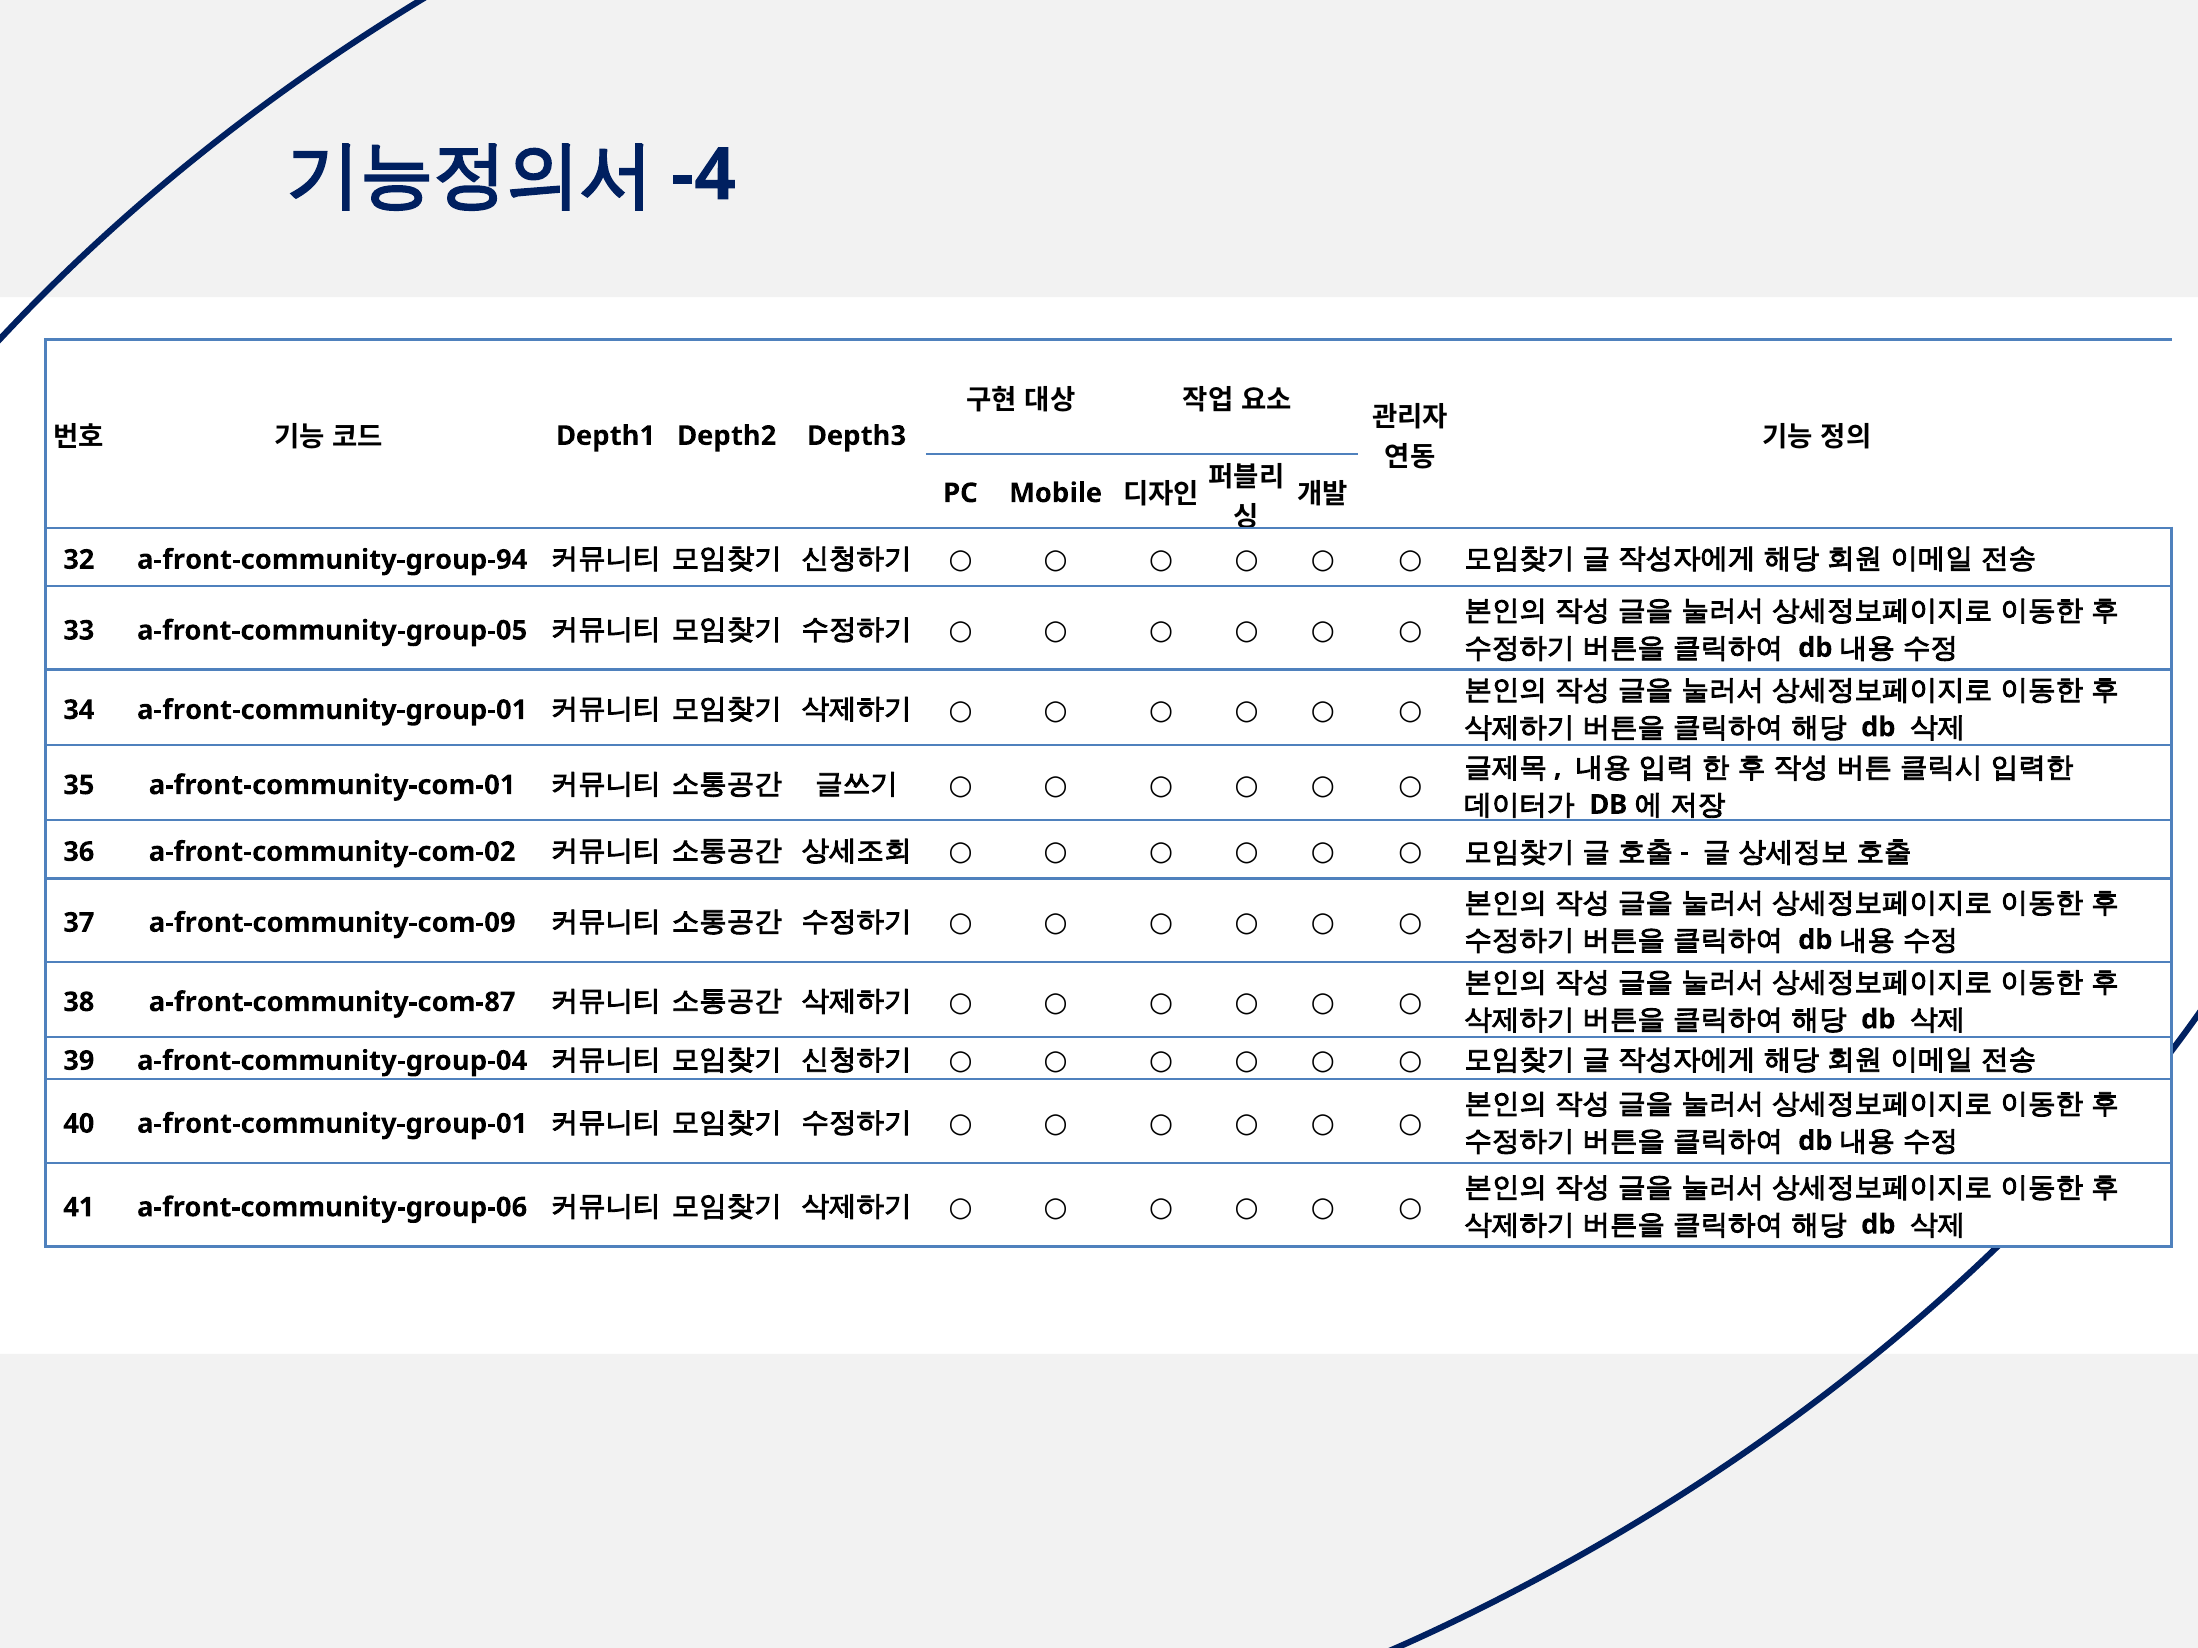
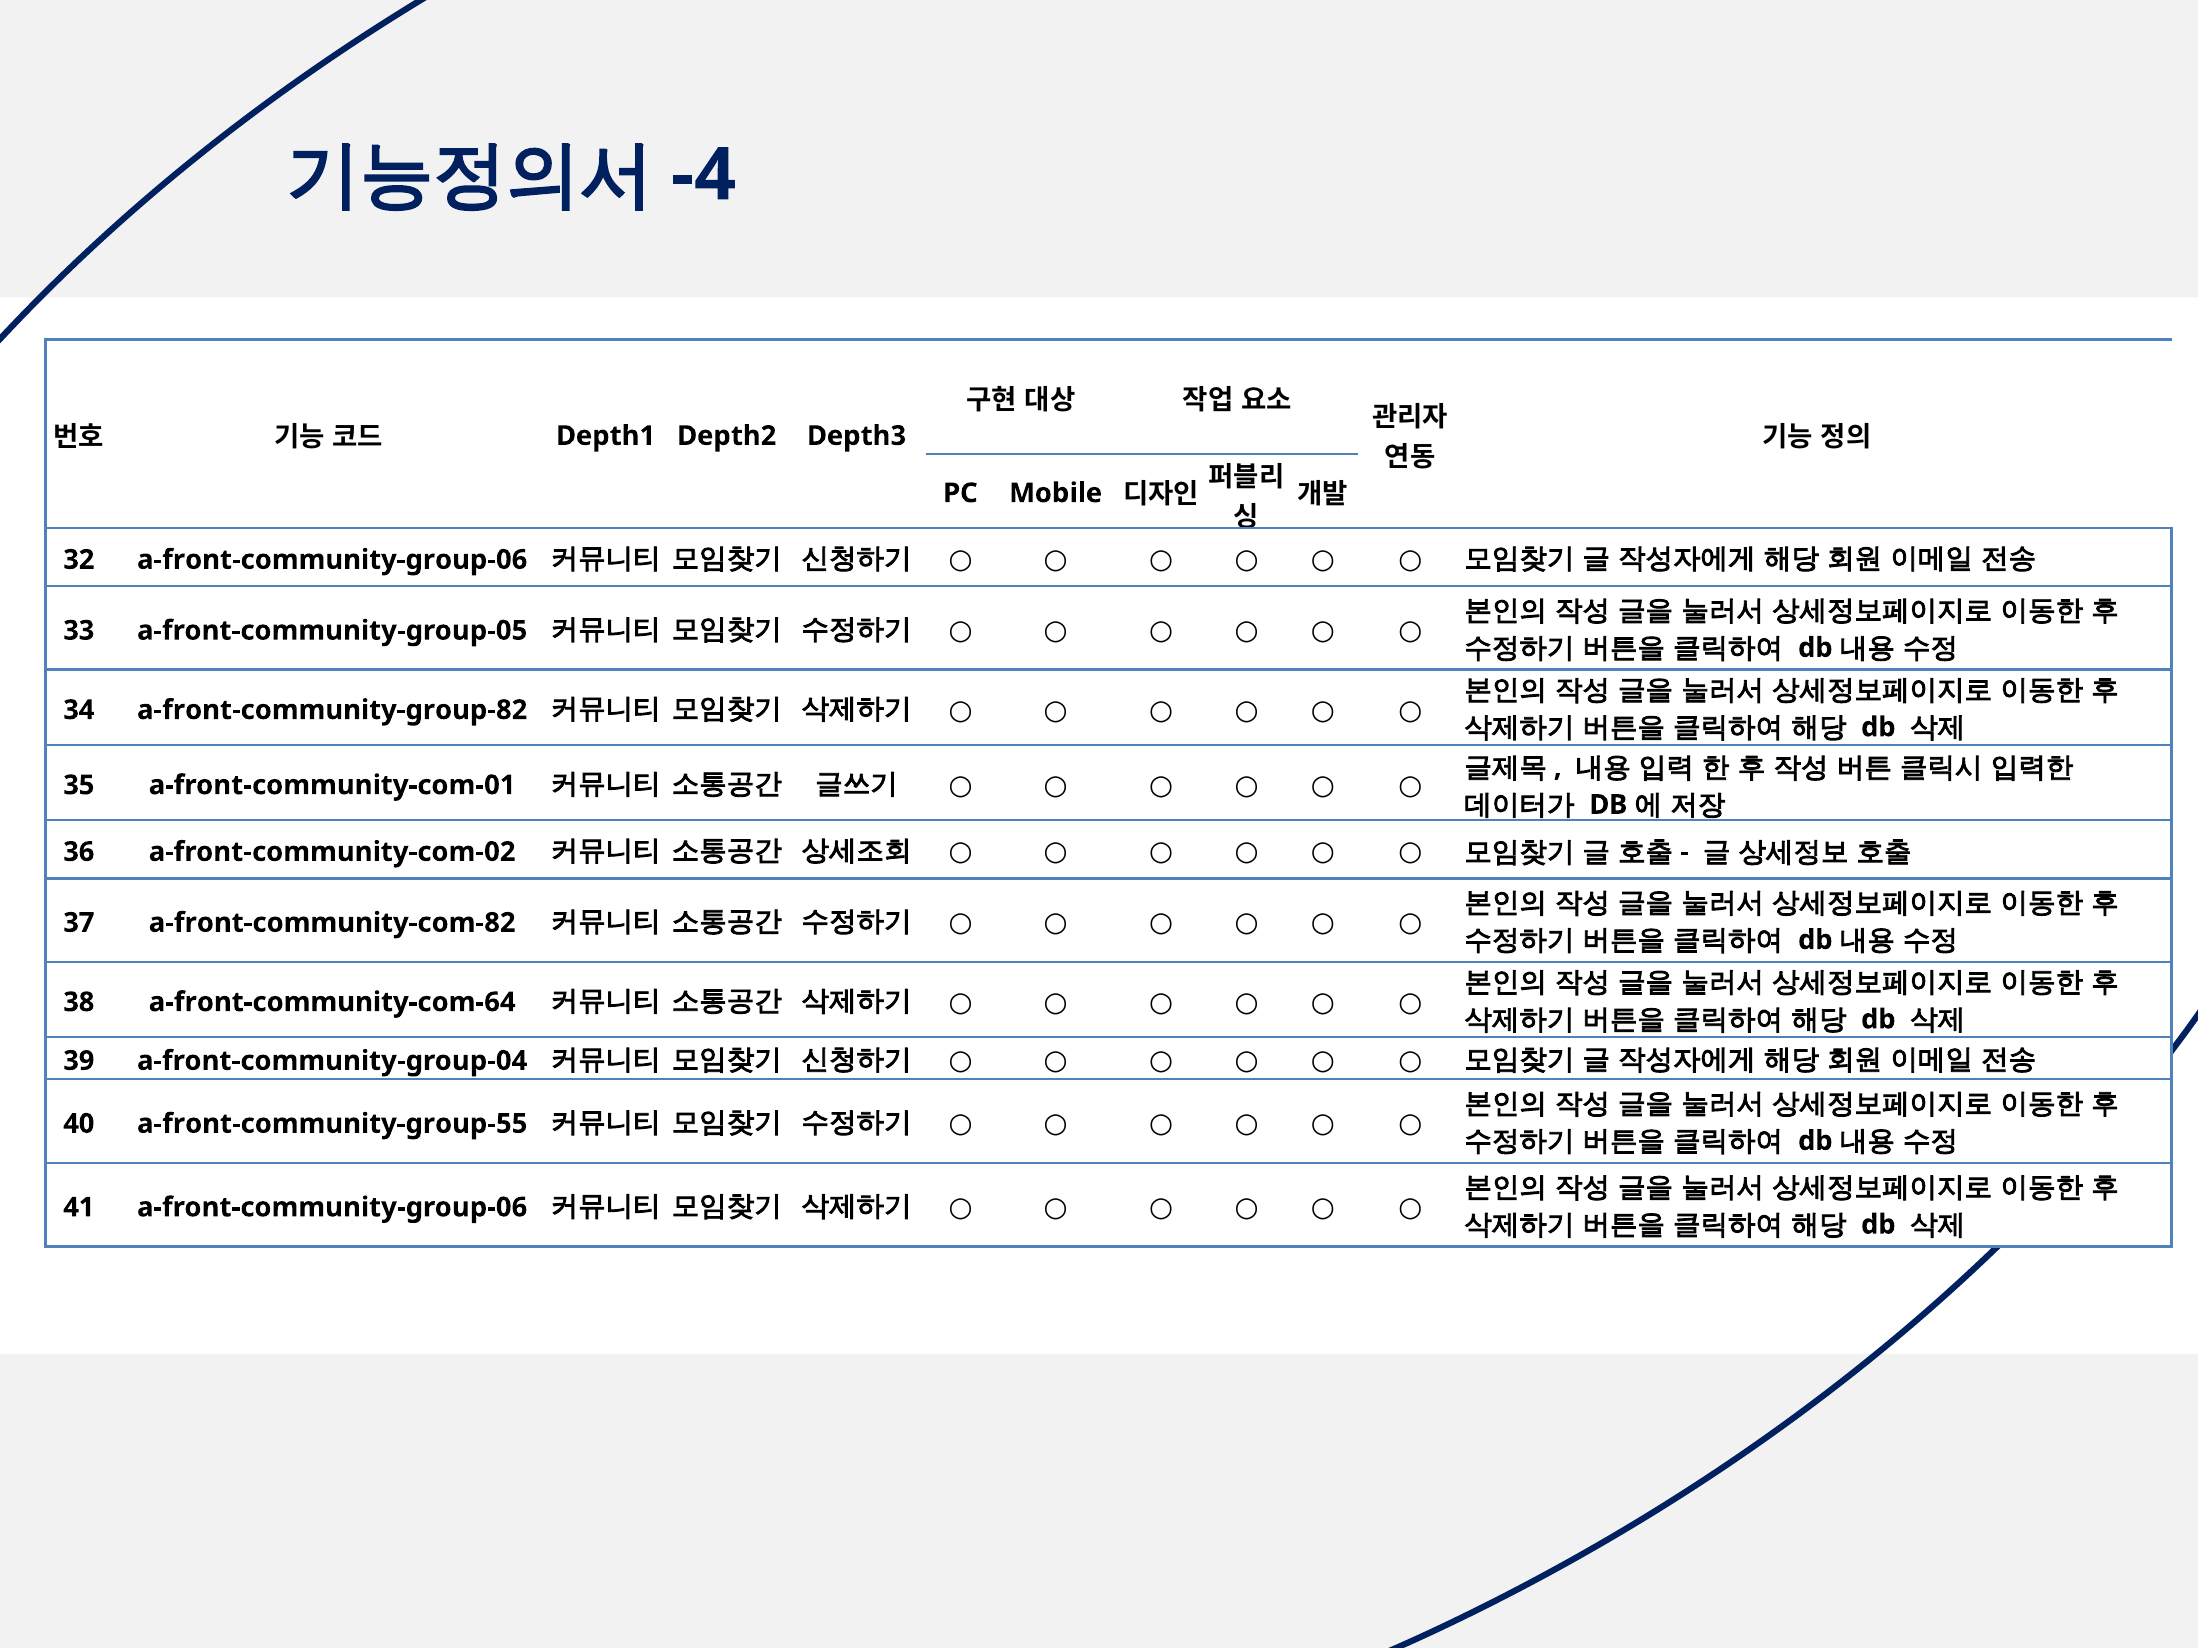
32 a-front-community-group-94: a-front-community-group-94 -> a-front-community-group-06 (332, 560)
34 a-front-community-group-01: a-front-community-group-01 -> a-front-community-group-82 (332, 710)
a-front-community-com-09: a-front-community-com-09 -> a-front-community-com-82 (332, 923)
a-front-community-com-87: a-front-community-com-87 -> a-front-community-com-64 (332, 1002)
40 a-front-community-group-01: a-front-community-group-01 -> a-front-community-group-55 (332, 1124)
